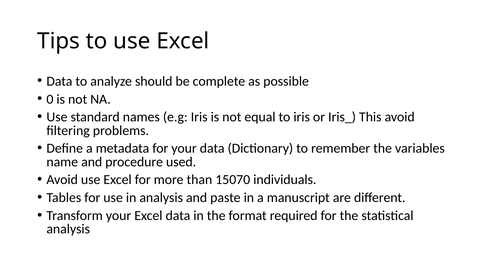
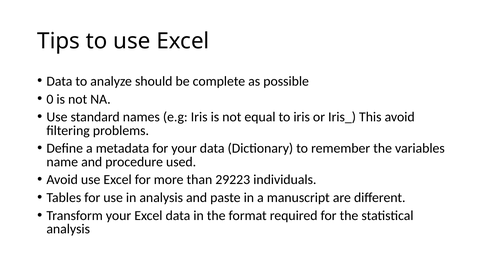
15070: 15070 -> 29223 (233, 180)
